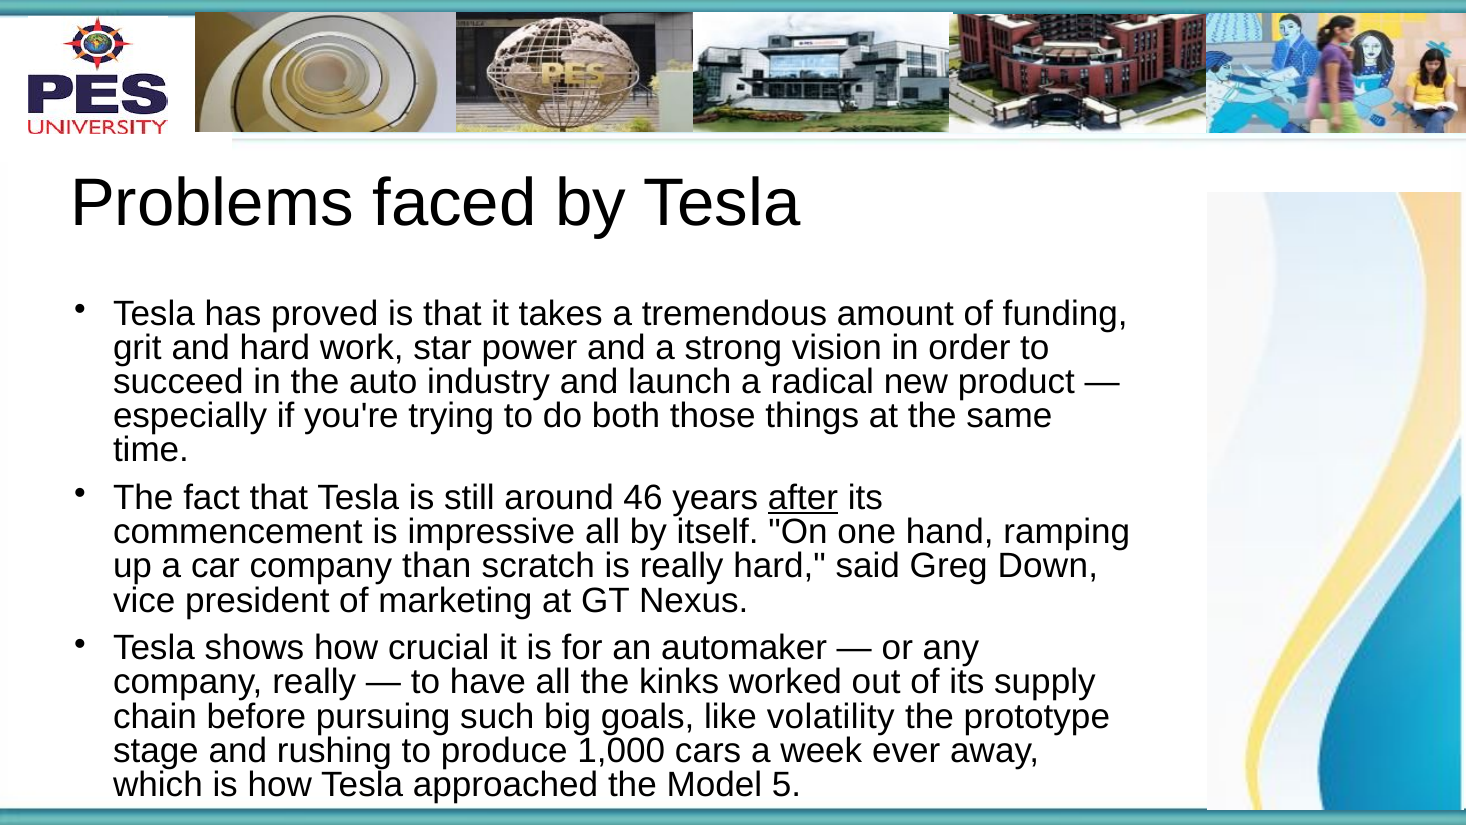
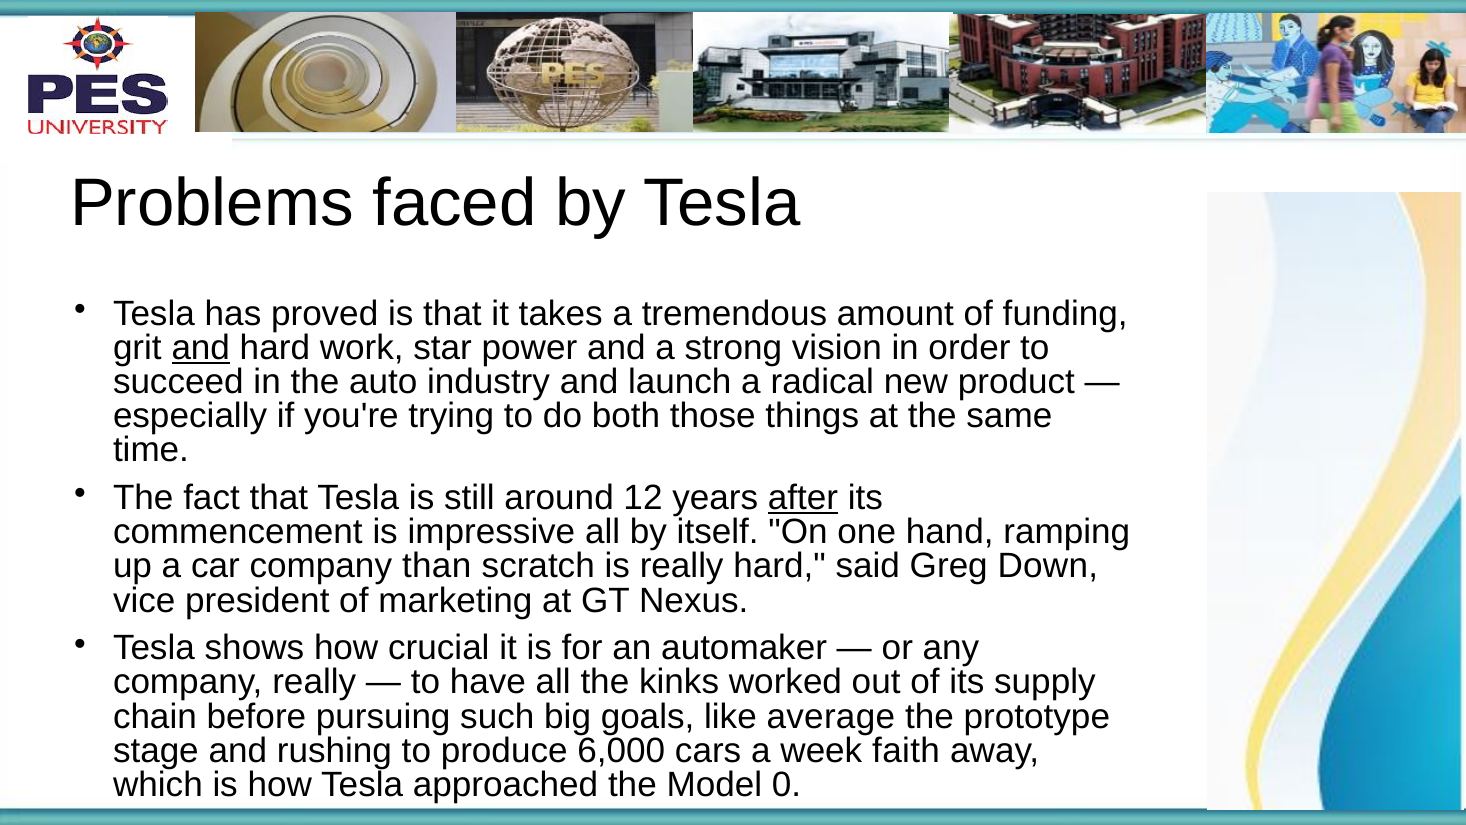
and underline: none -> present (201, 348)
46: 46 -> 12 (643, 498)
volatility: volatility -> average (831, 716)
1,000: 1,000 -> 6,000 (621, 750)
ever: ever -> faith (906, 750)
5: 5 -> 0 (786, 784)
